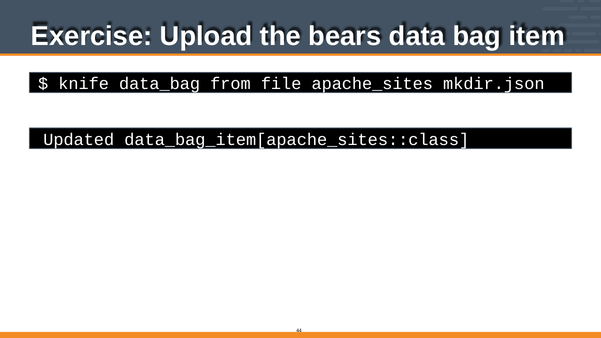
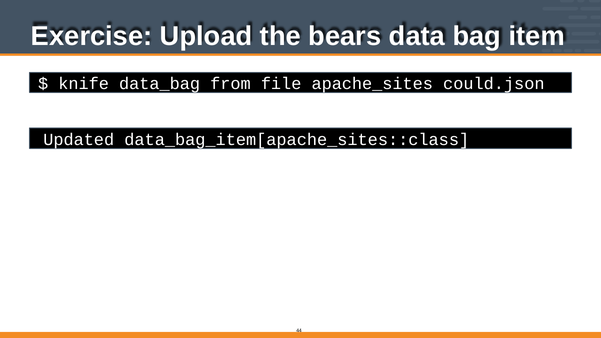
mkdir.json: mkdir.json -> could.json (494, 84)
